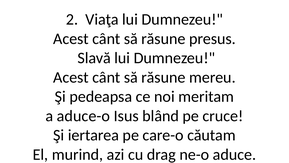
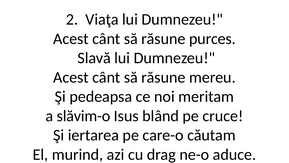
presus: presus -> purces (212, 39)
aduce-o: aduce-o -> slăvim-o (84, 116)
